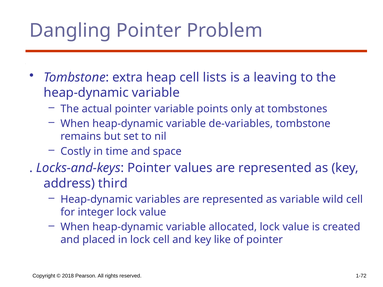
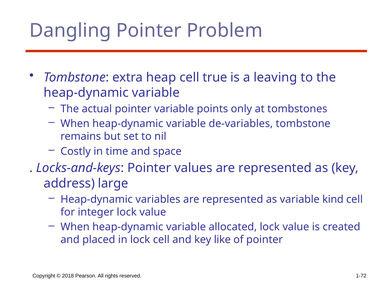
lists: lists -> true (215, 77)
third: third -> large (113, 183)
wild: wild -> kind (333, 199)
